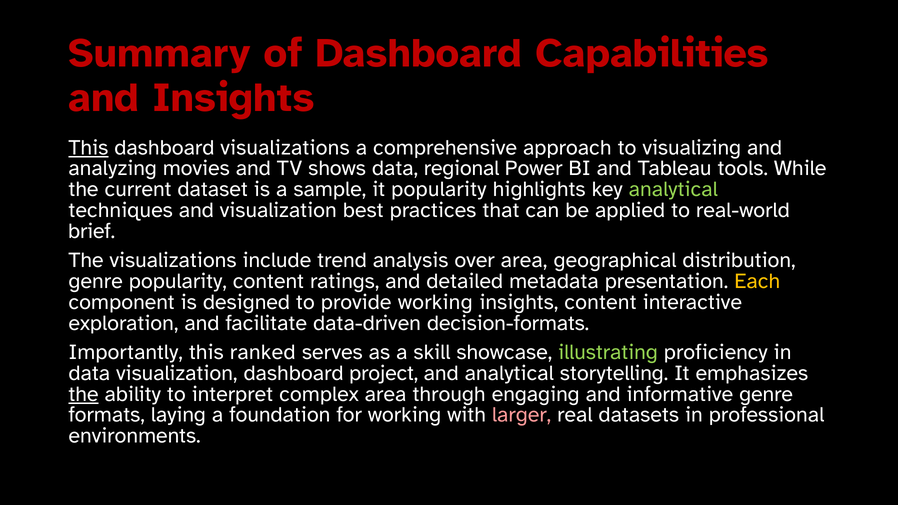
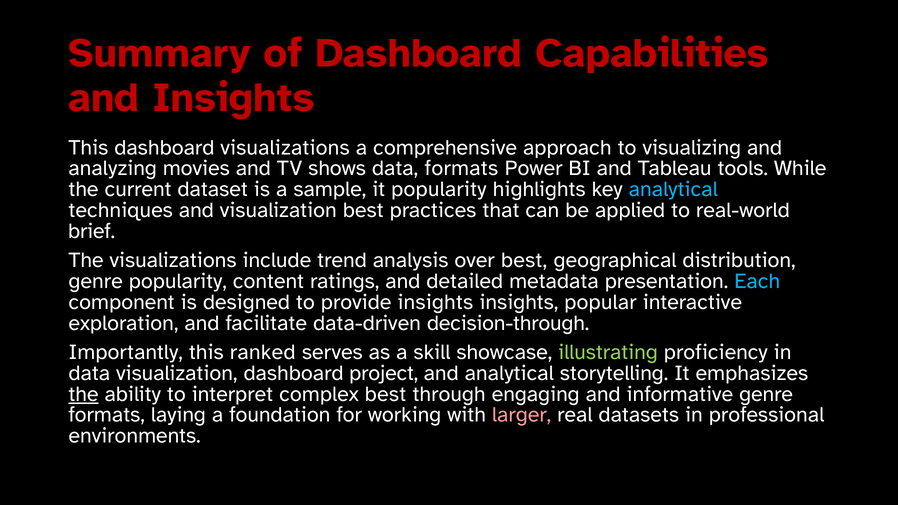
This underline: present -> none (88, 147)
data regional: regional -> formats (461, 168)
analytical colour: light green -> light blue (673, 189)
over area: area -> best (524, 260)
Each colour: yellow -> light blue (757, 281)
provide working: working -> insights (435, 302)
insights content: content -> popular (600, 302)
decision-formats: decision-formats -> decision-through (508, 323)
complex area: area -> best (385, 394)
